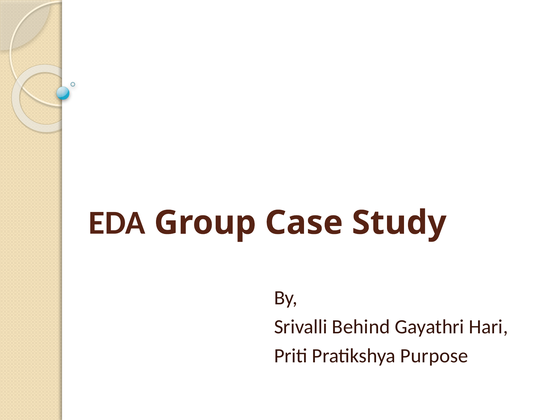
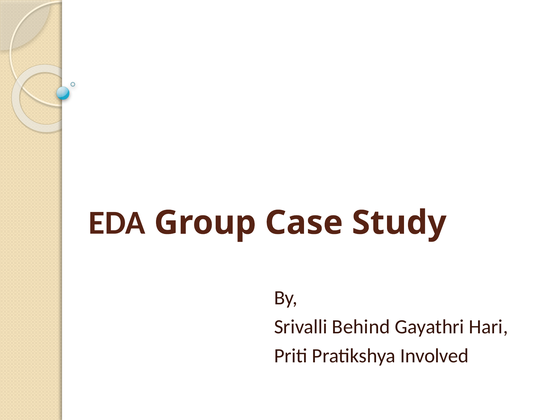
Purpose: Purpose -> Involved (434, 356)
